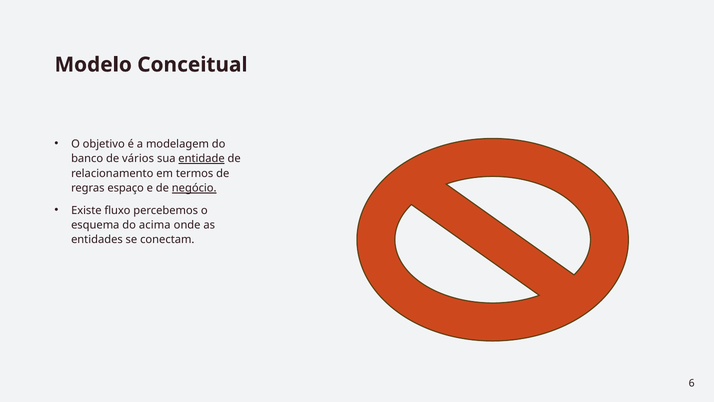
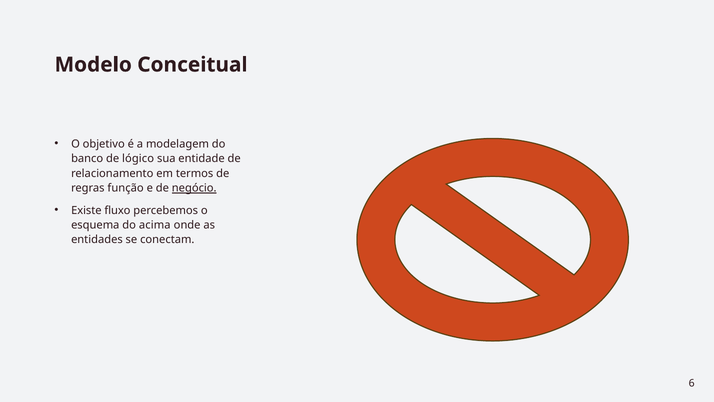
vários: vários -> lógico (138, 159)
entidade underline: present -> none (202, 159)
espaço: espaço -> função (126, 188)
